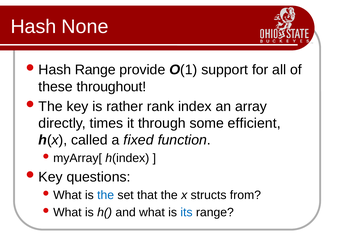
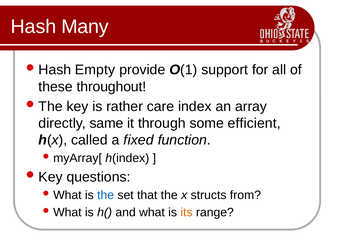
None: None -> Many (85, 27)
Range: Range -> Empty (95, 70)
rank: rank -> care (161, 107)
times: times -> same (107, 124)
its colour: blue -> orange (186, 213)
